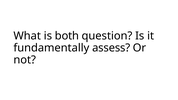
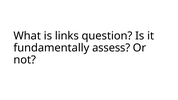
both: both -> links (67, 36)
